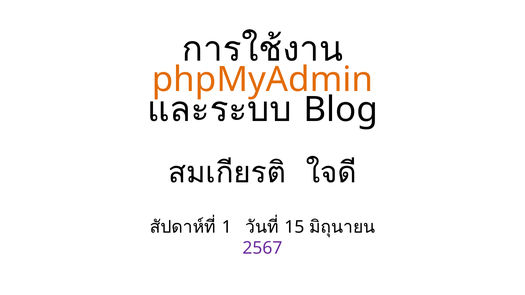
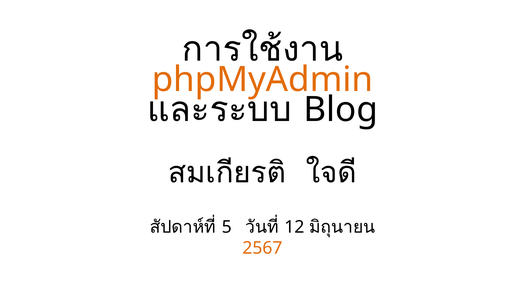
1: 1 -> 5 (227, 227)
15: 15 -> 12 (295, 227)
2567 colour: purple -> orange (263, 248)
